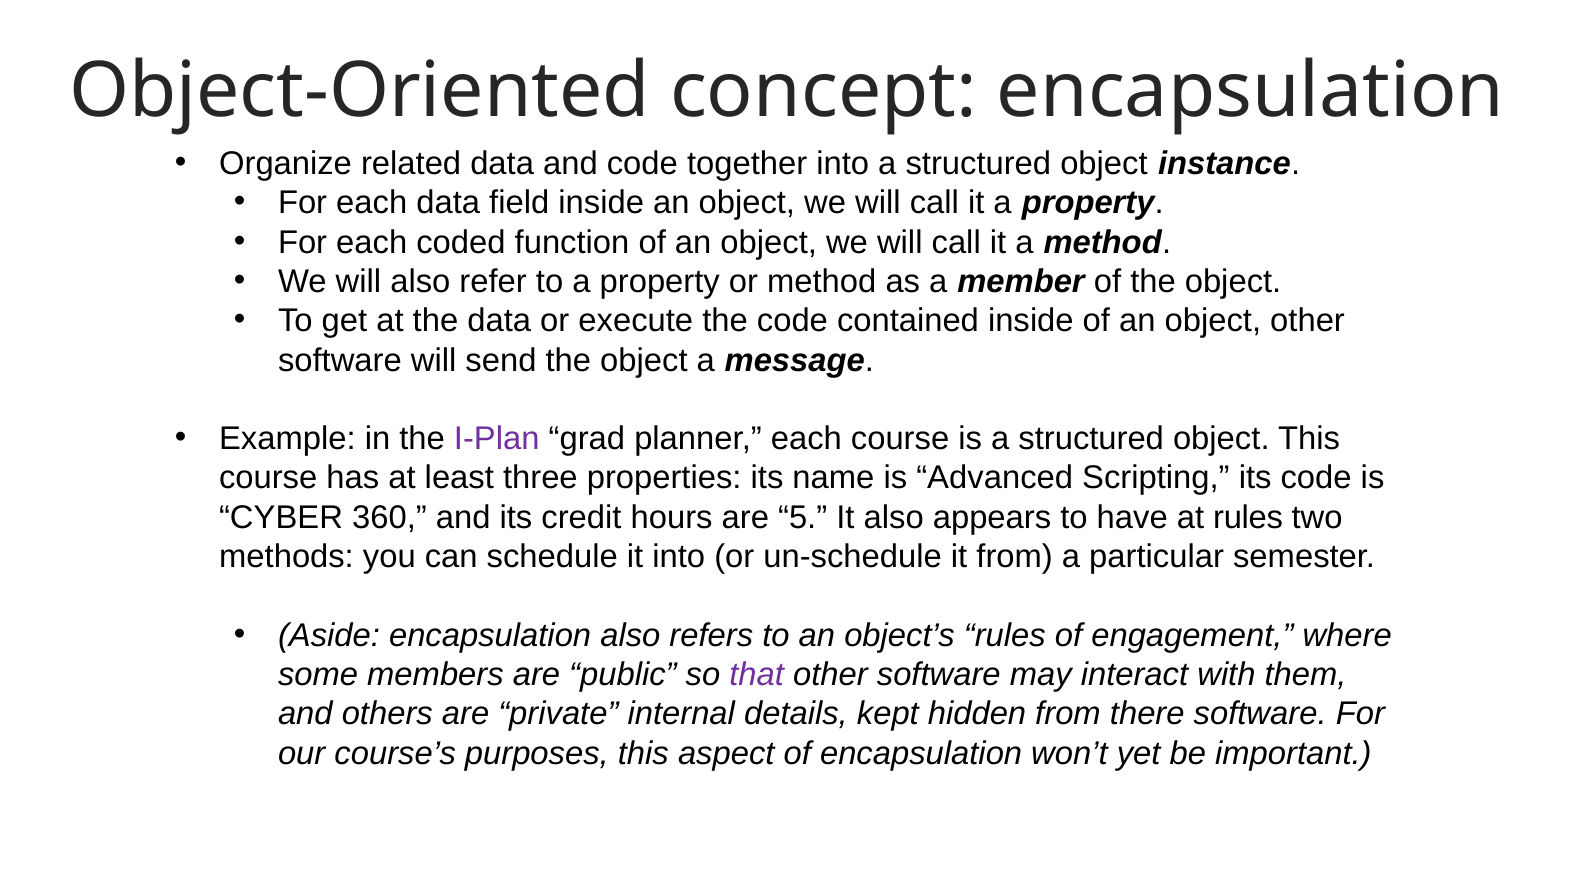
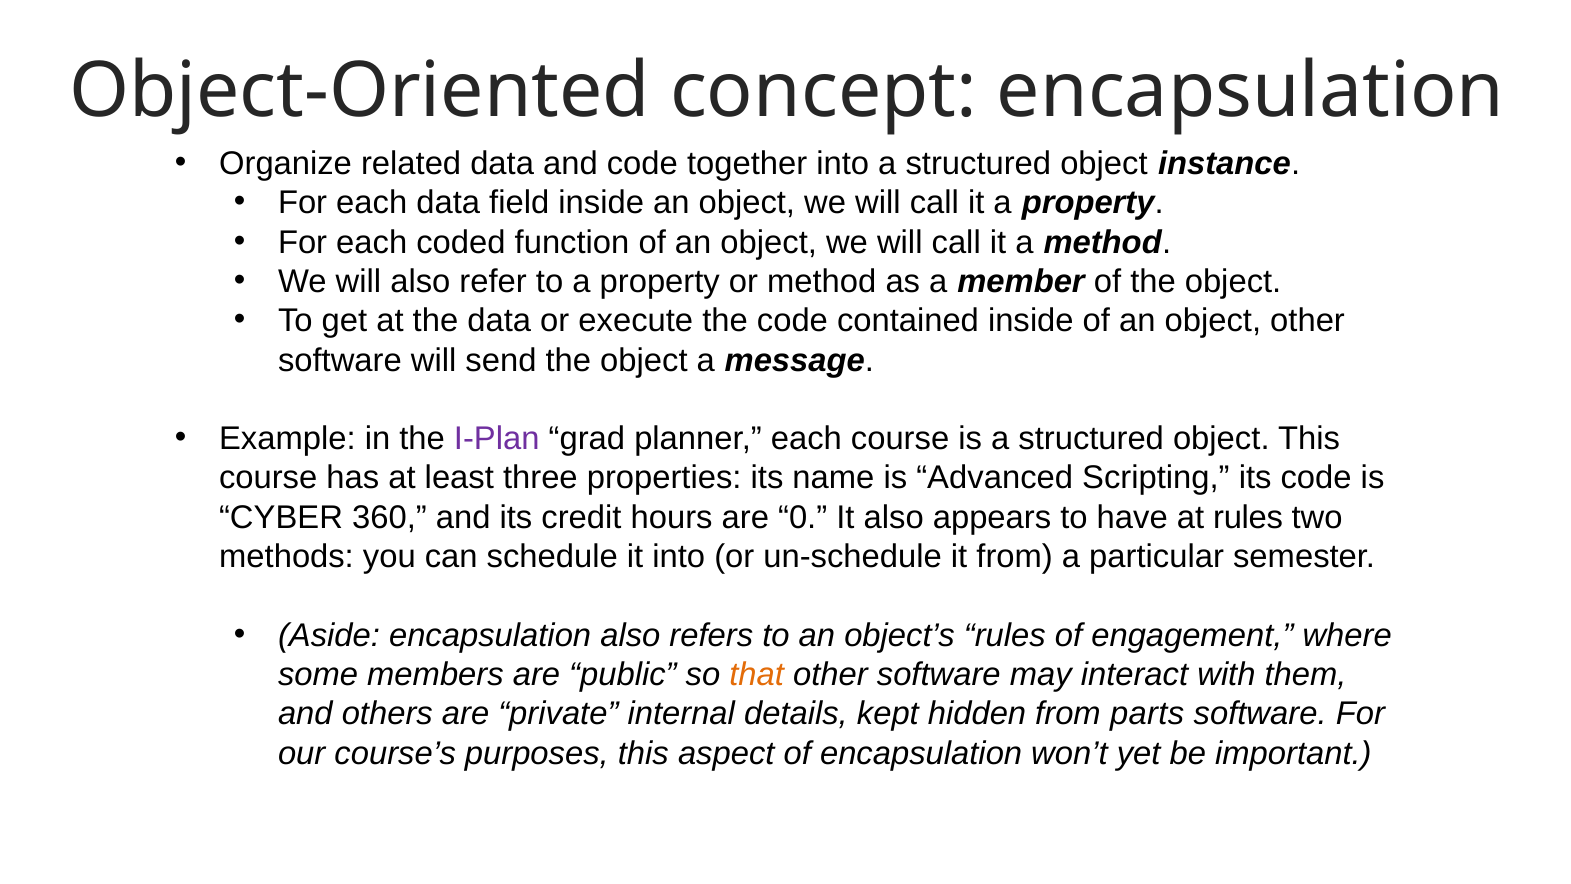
5: 5 -> 0 (803, 517)
that colour: purple -> orange (757, 674)
there: there -> parts (1147, 714)
